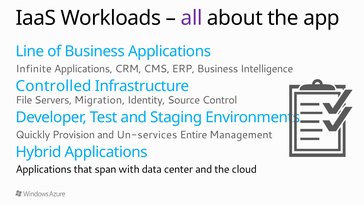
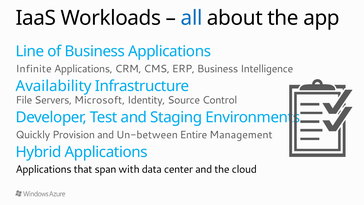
all colour: purple -> blue (192, 18)
Controlled: Controlled -> Availability (54, 86)
Migration: Migration -> Microsoft (100, 100)
Un-services: Un-services -> Un-between (147, 135)
